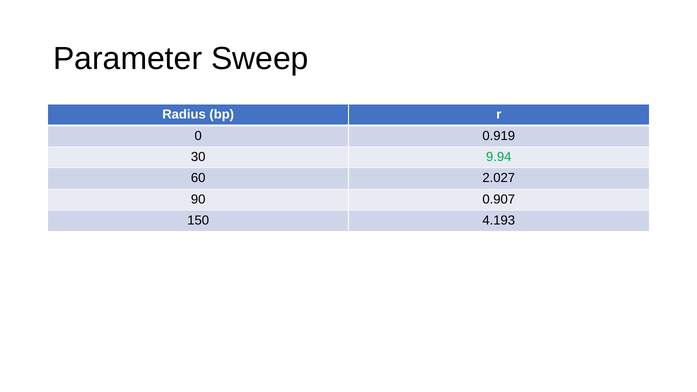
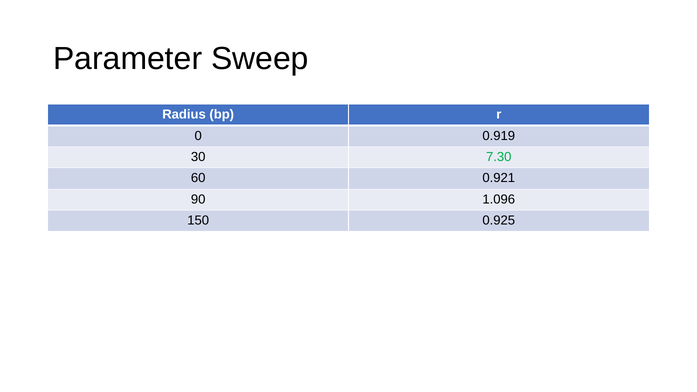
9.94: 9.94 -> 7.30 (499, 157)
2.027: 2.027 -> 0.921 (499, 178)
0.907: 0.907 -> 1.096 (499, 199)
4.193: 4.193 -> 0.925 (499, 221)
